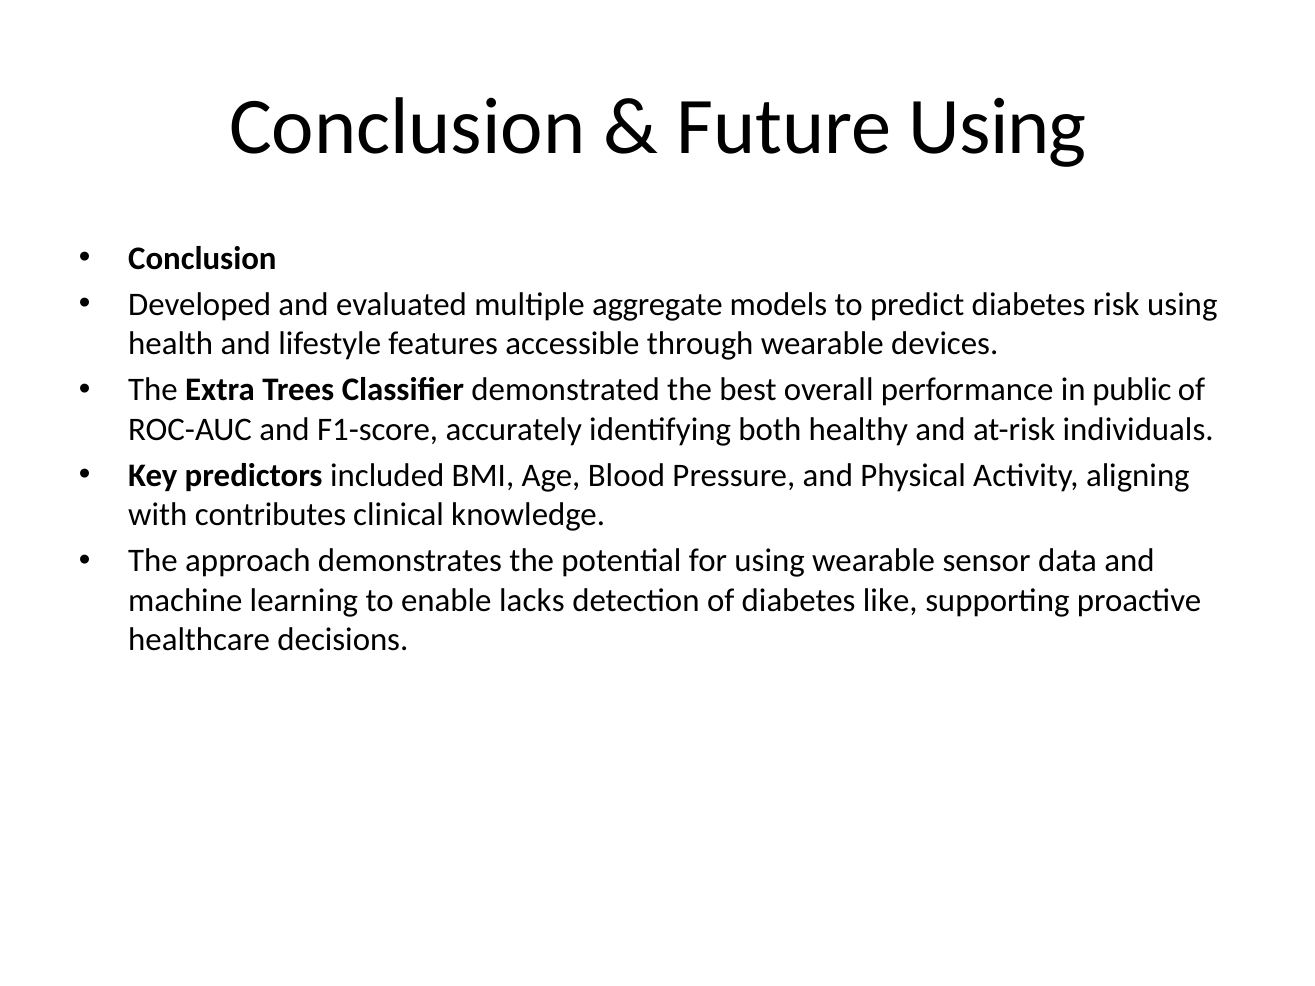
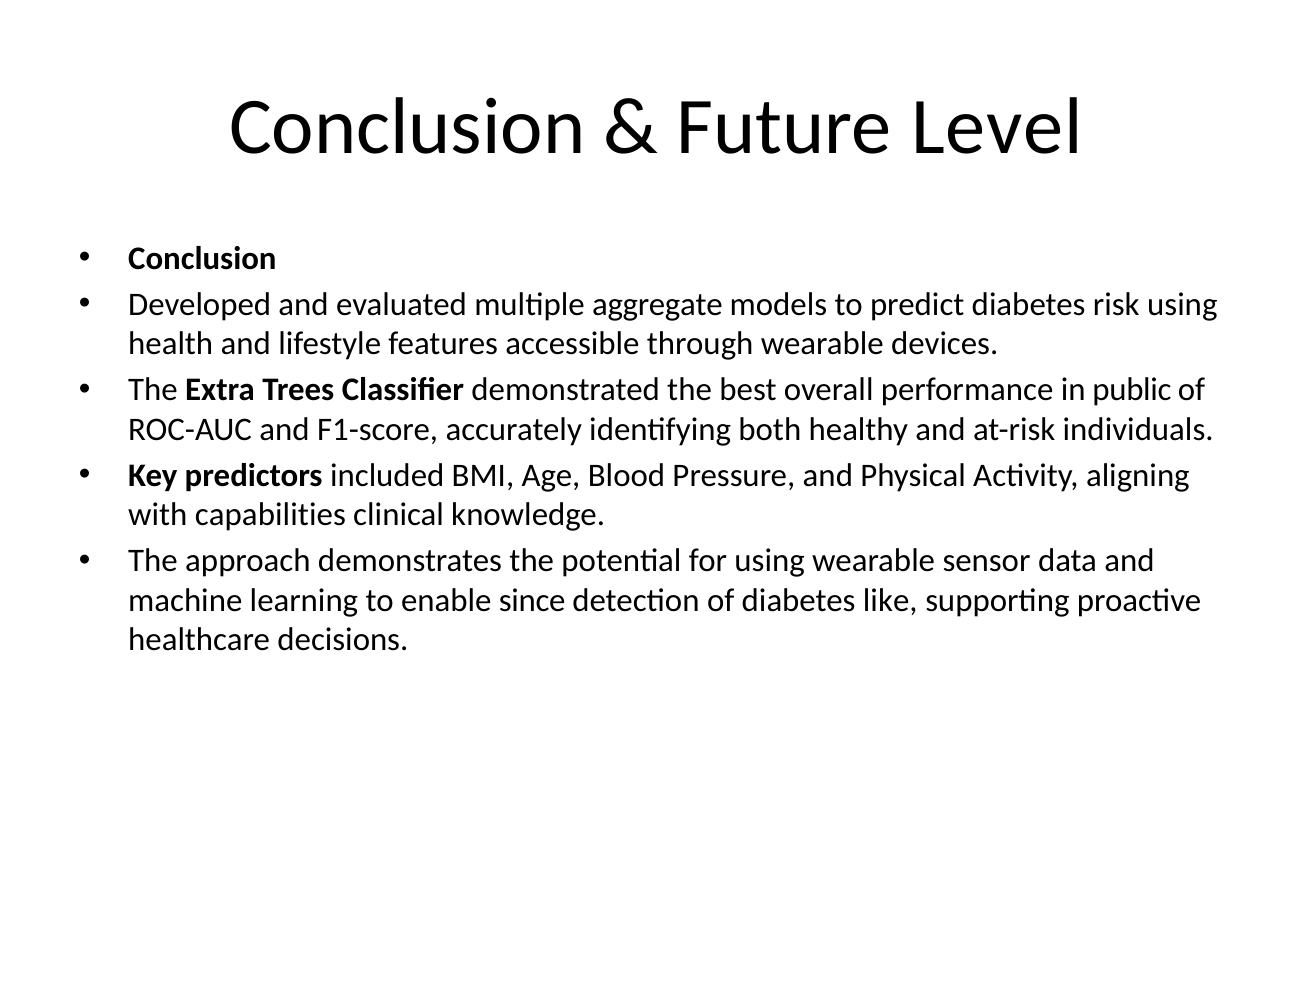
Future Using: Using -> Level (997, 127)
contributes: contributes -> capabilities (270, 515)
lacks: lacks -> since (532, 601)
